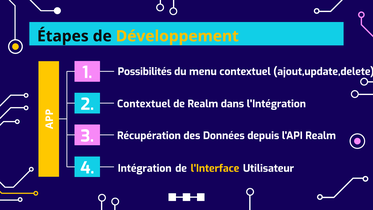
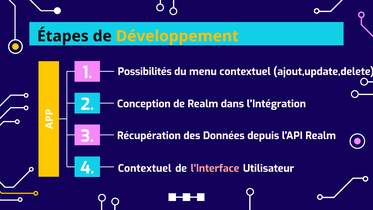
Contextuel: Contextuel -> Conception (144, 104)
Intégration: Intégration -> Contextuel (145, 168)
l'Interface colour: yellow -> pink (215, 168)
